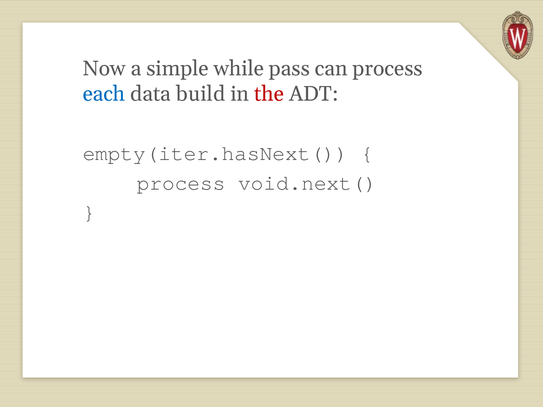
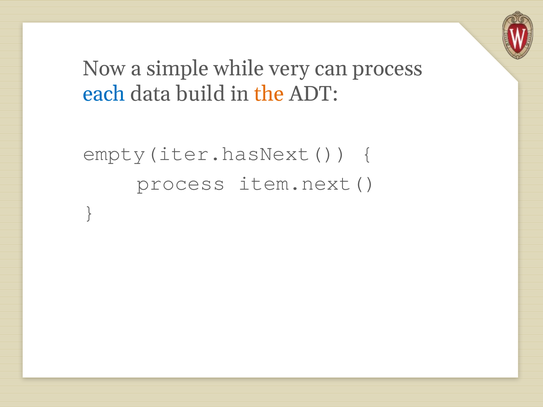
pass: pass -> very (289, 69)
the colour: red -> orange (269, 94)
void.next(: void.next( -> item.next( (308, 183)
